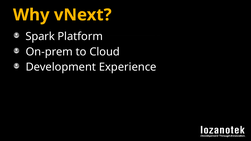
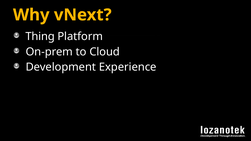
Spark: Spark -> Thing (40, 36)
